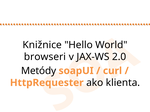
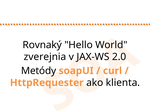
Knižnice: Knižnice -> Rovnaký (42, 45)
browseri: browseri -> zverejnia (45, 57)
